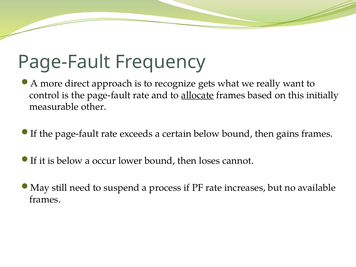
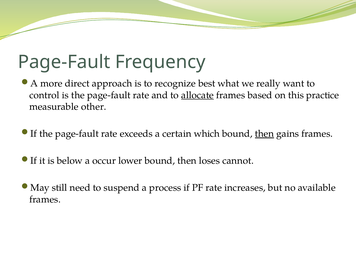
gets: gets -> best (207, 84)
initially: initially -> practice (323, 95)
certain below: below -> which (207, 134)
then underline: none -> present (264, 134)
